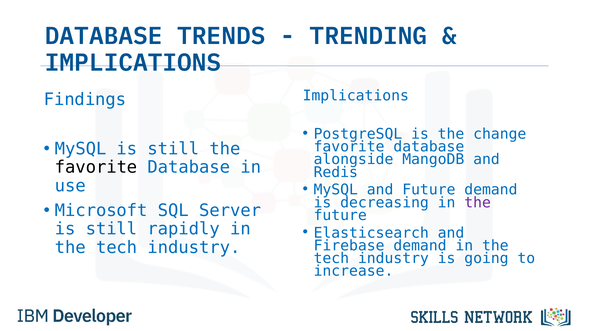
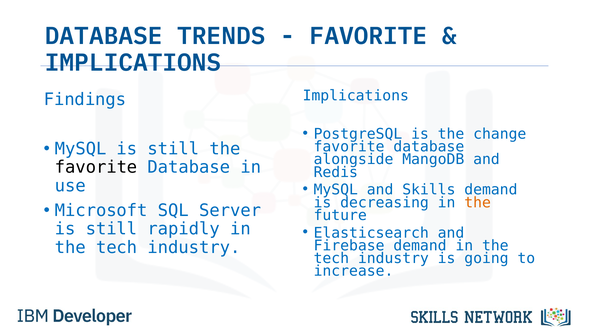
TRENDING: TRENDING -> FAVORITE (369, 36)
and Future: Future -> Skills (429, 190)
the colour: purple -> orange (478, 203)
